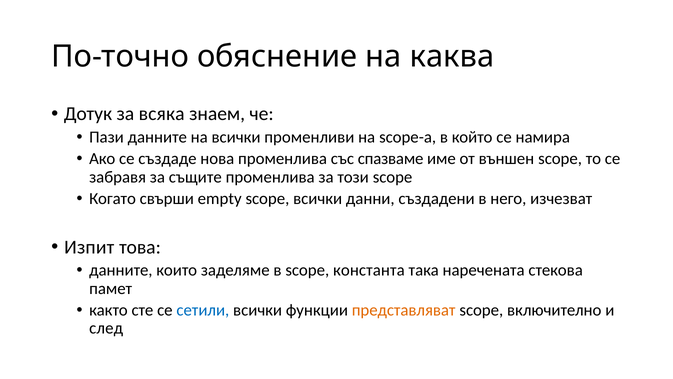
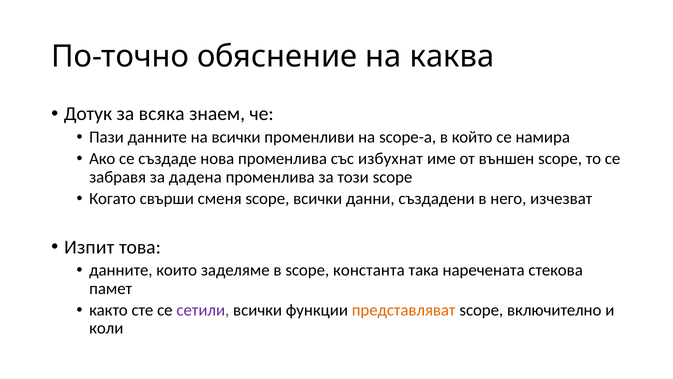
спазваме: спазваме -> избухнат (390, 159)
същите: същите -> дадена (195, 177)
empty: empty -> сменя (220, 198)
сетили colour: blue -> purple (203, 310)
след: след -> коли (106, 328)
